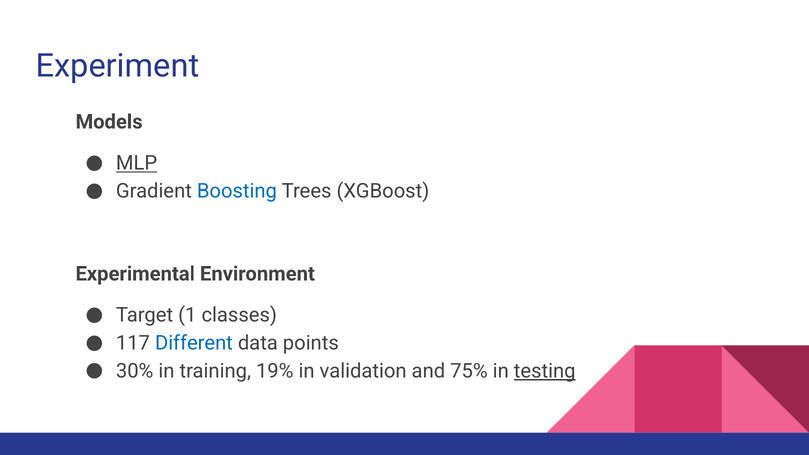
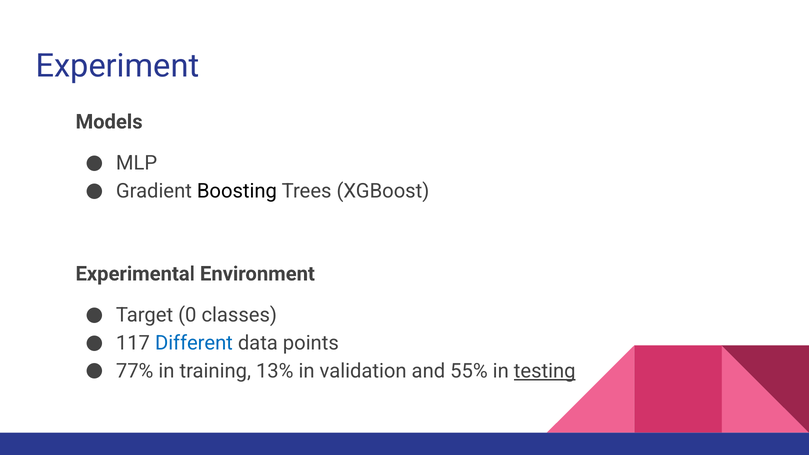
MLP underline: present -> none (137, 163)
Boosting colour: blue -> black (237, 191)
1: 1 -> 0 (187, 315)
30%: 30% -> 77% (135, 371)
19%: 19% -> 13% (275, 371)
75%: 75% -> 55% (469, 371)
